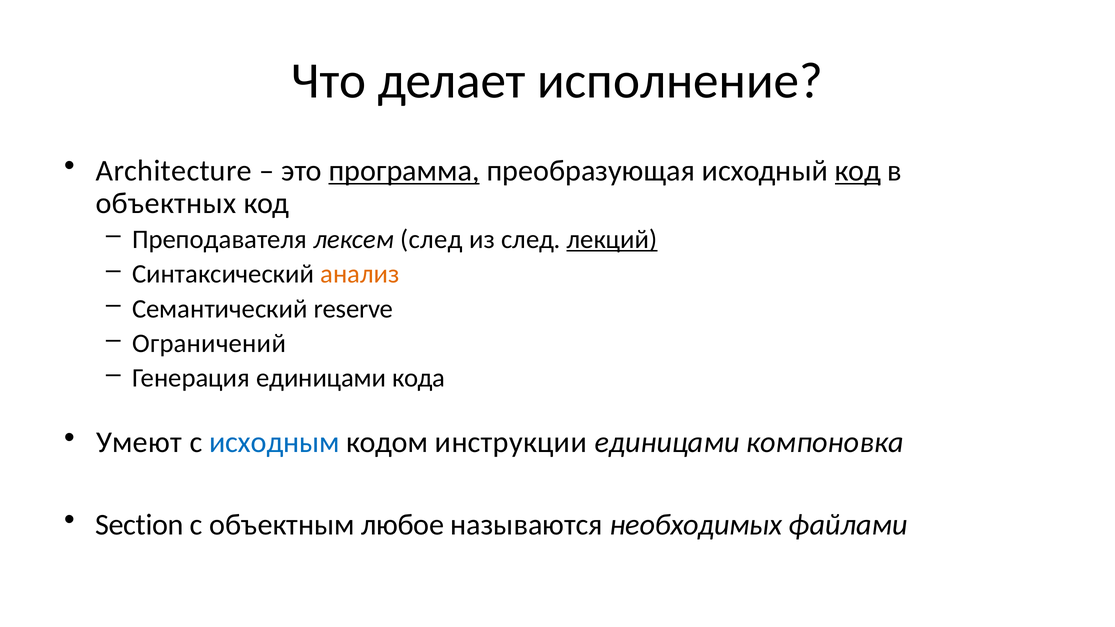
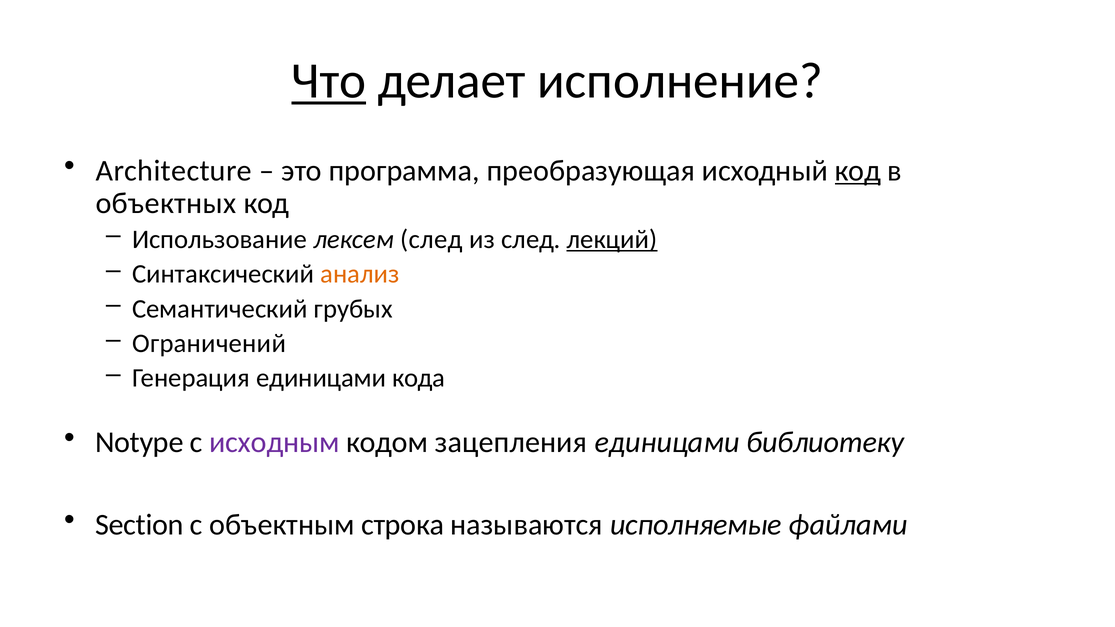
Что underline: none -> present (329, 81)
программа underline: present -> none (404, 171)
Преподавателя: Преподавателя -> Использование (220, 239)
reserve: reserve -> грубых (353, 309)
Умеют: Умеют -> Notype (139, 443)
исходным colour: blue -> purple (274, 443)
инструкции: инструкции -> зацепления (511, 443)
компоновка: компоновка -> библиотеку (825, 443)
любое: любое -> строка (403, 525)
необходимых: необходимых -> исполняемые (696, 525)
